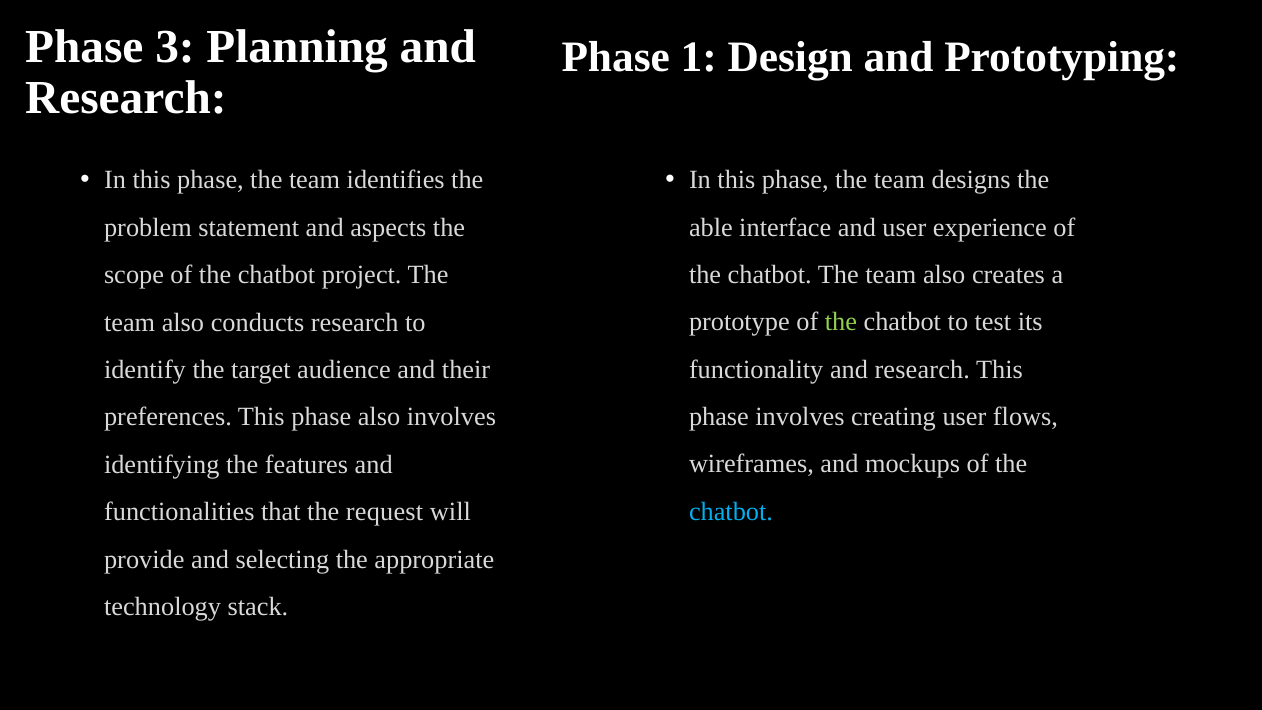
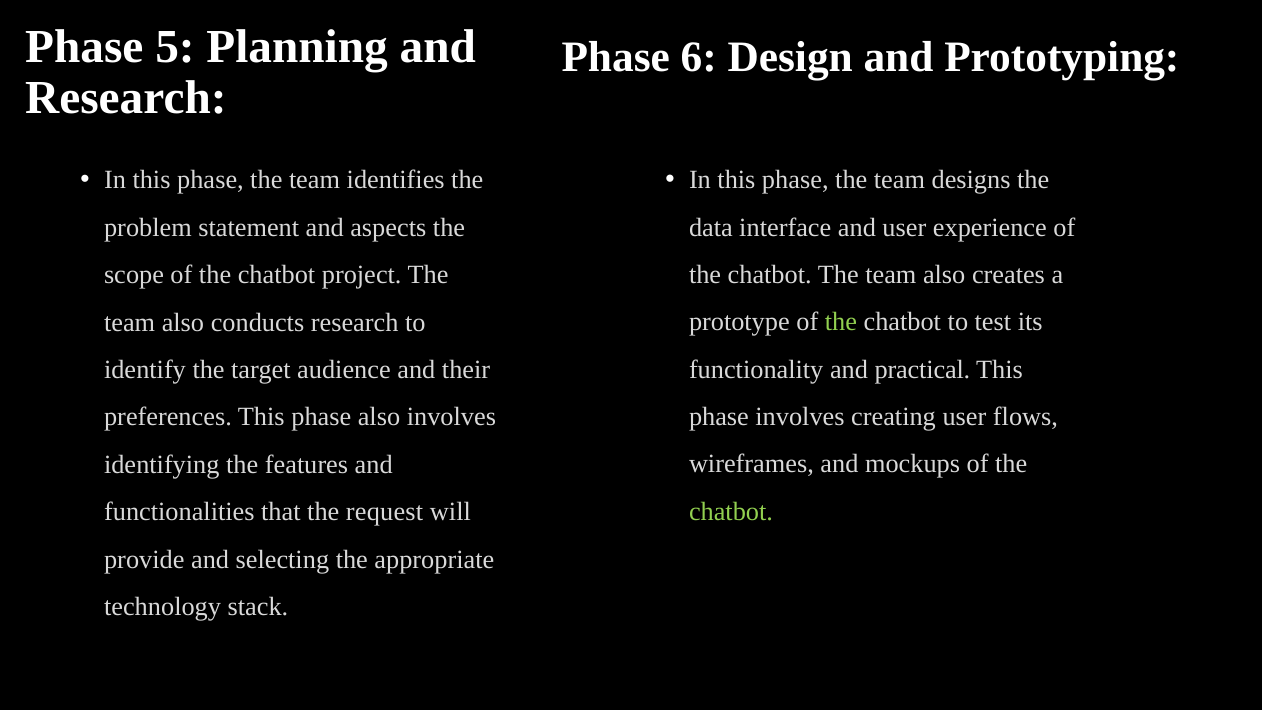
3: 3 -> 5 (175, 47)
1: 1 -> 6 (699, 57)
able: able -> data (711, 227)
functionality and research: research -> practical (922, 369)
chatbot colour: light blue -> light green (731, 511)
